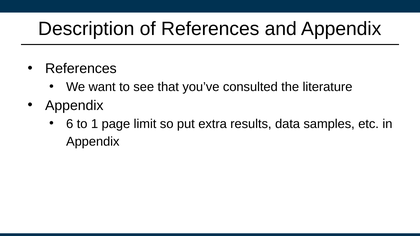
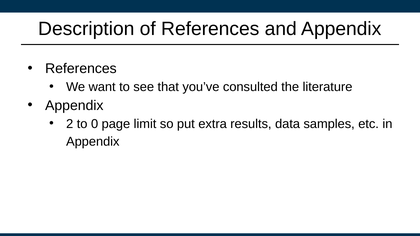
6: 6 -> 2 (70, 124)
1: 1 -> 0 (95, 124)
